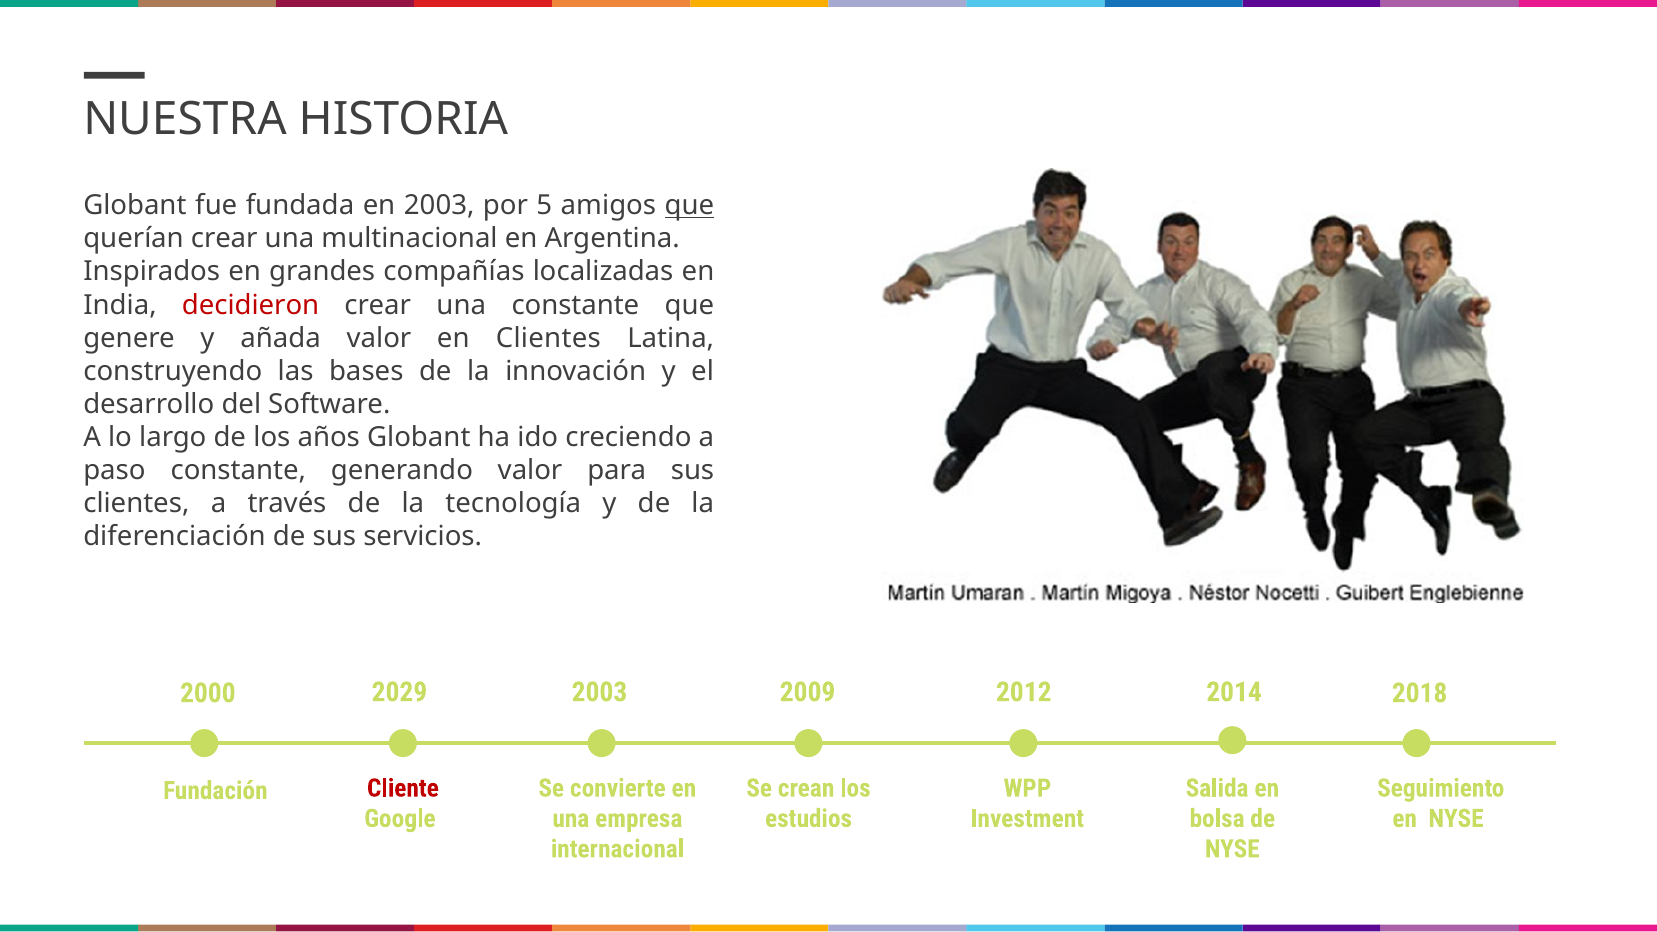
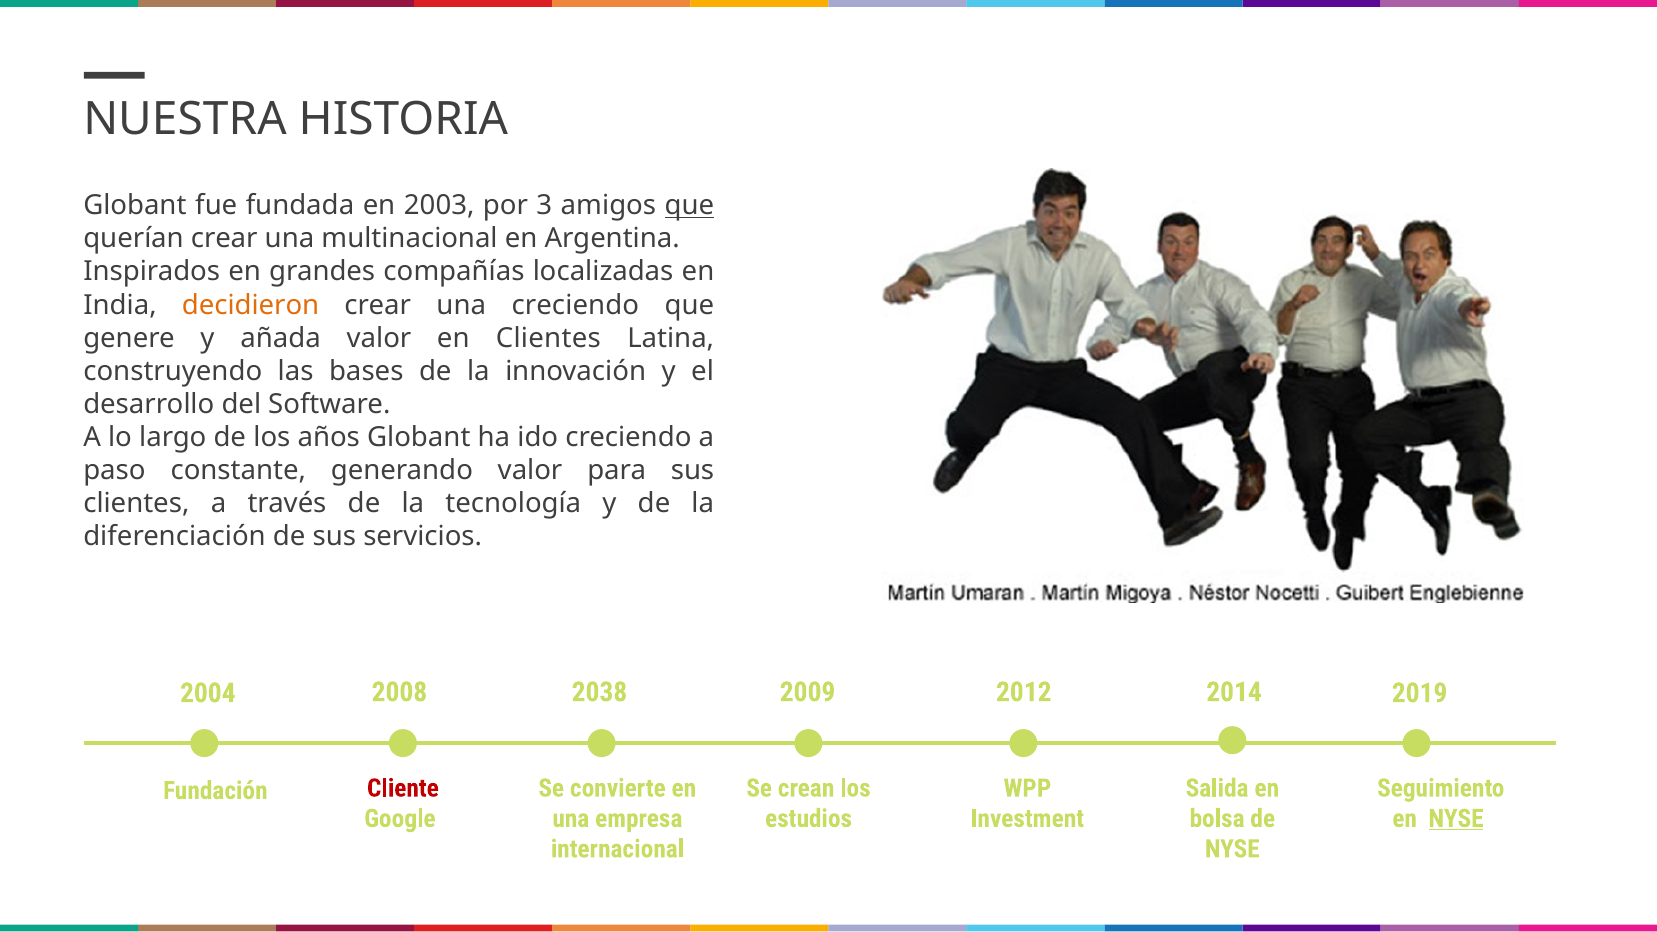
5: 5 -> 3 (544, 206)
decidieron colour: red -> orange (251, 305)
una constante: constante -> creciendo (575, 305)
2029: 2029 -> 2008 (399, 692)
2003: 2003 -> 2038 (599, 692)
2018: 2018 -> 2019 (1420, 693)
2000: 2000 -> 2004 (208, 693)
NYSE underline: none -> present (1456, 819)
